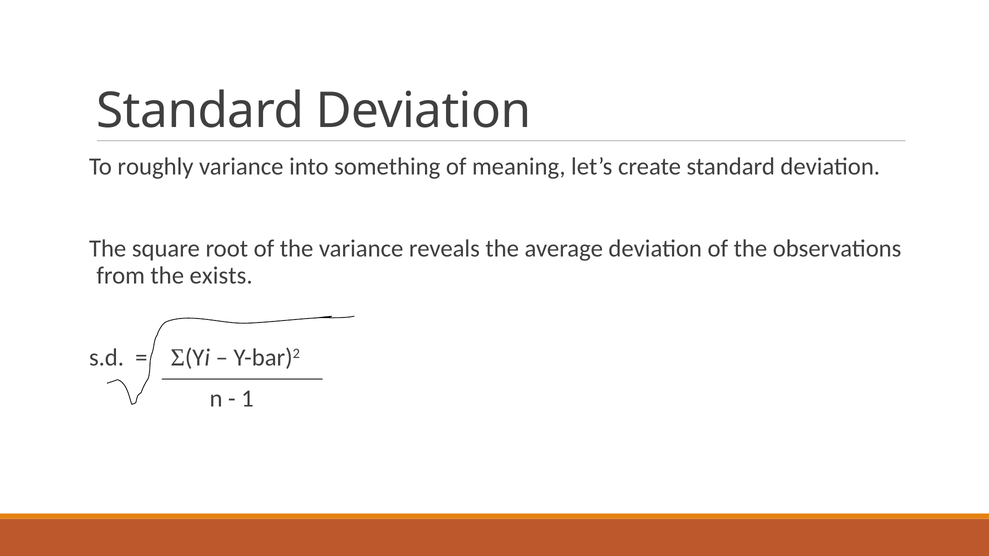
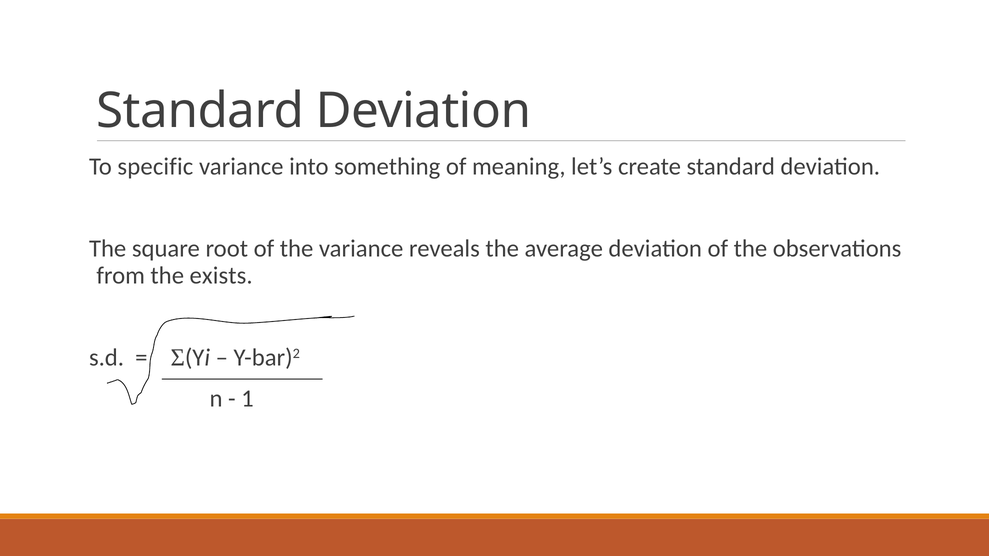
roughly: roughly -> specific (155, 167)
